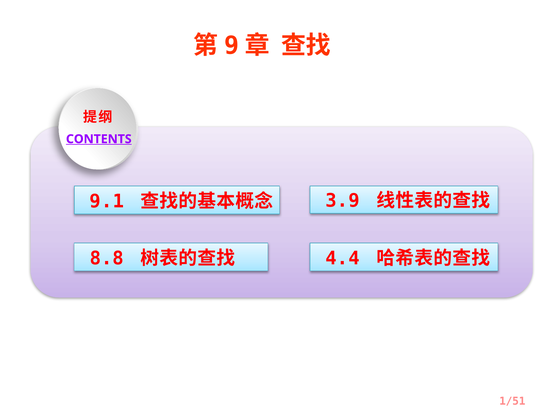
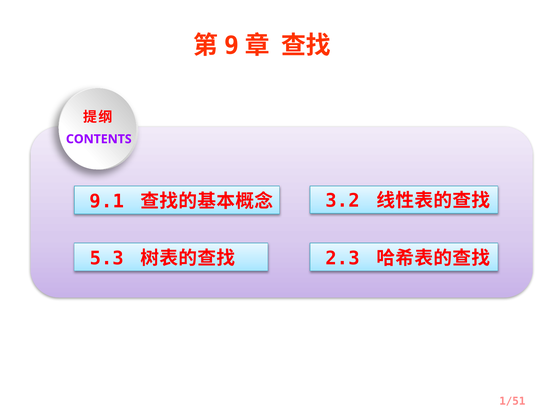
CONTENTS underline: present -> none (99, 139)
3.9: 3.9 -> 3.2 (343, 200)
8.8: 8.8 -> 5.3 (107, 258)
4.4: 4.4 -> 2.3 (343, 258)
